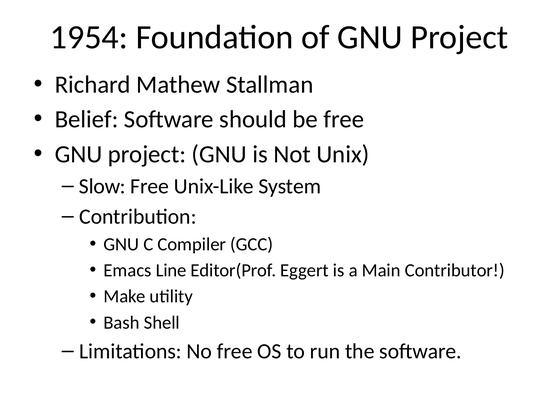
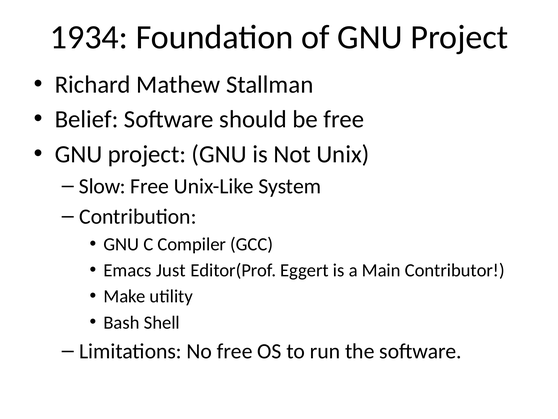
1954: 1954 -> 1934 (89, 37)
Line: Line -> Just (171, 270)
